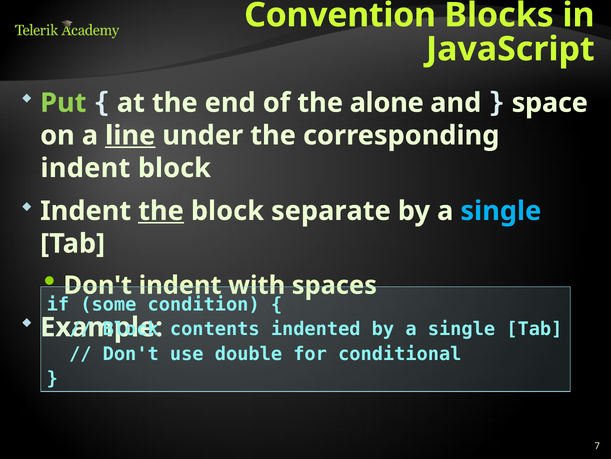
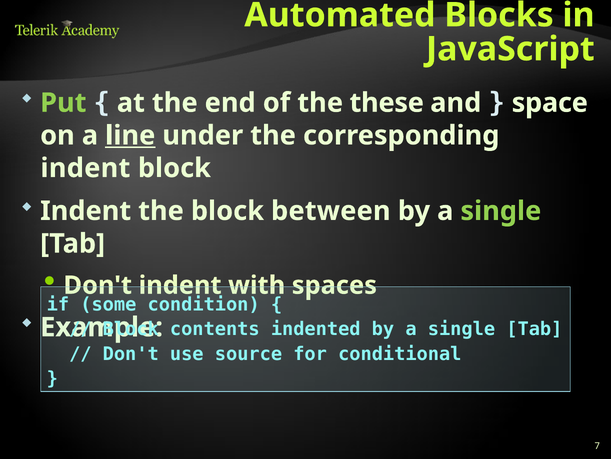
Convention: Convention -> Automated (340, 15)
alone: alone -> these (387, 103)
the underline: present -> none (161, 211)
separate: separate -> between (331, 211)
single colour: light blue -> light green (501, 211)
double: double -> source (248, 353)
